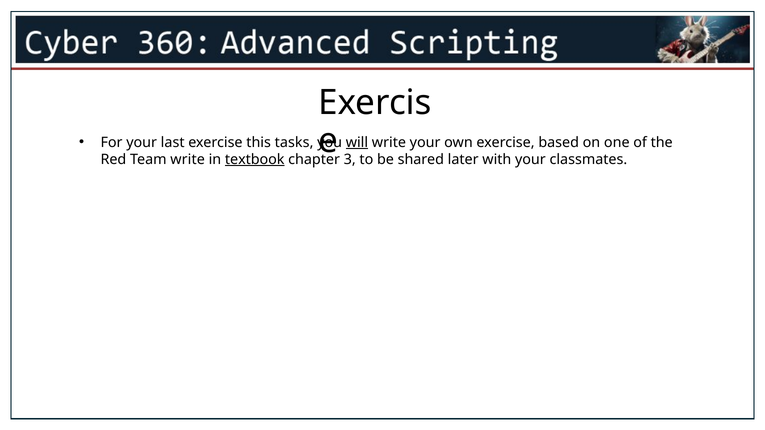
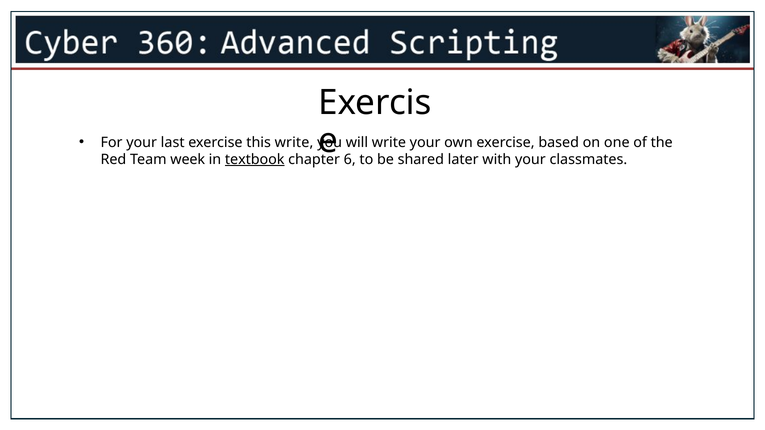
this tasks: tasks -> write (294, 142)
will underline: present -> none (357, 142)
Team write: write -> week (188, 160)
3: 3 -> 6 (350, 160)
